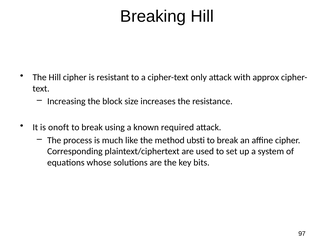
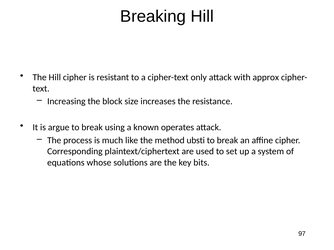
onoft: onoft -> argue (59, 128)
required: required -> operates (178, 128)
